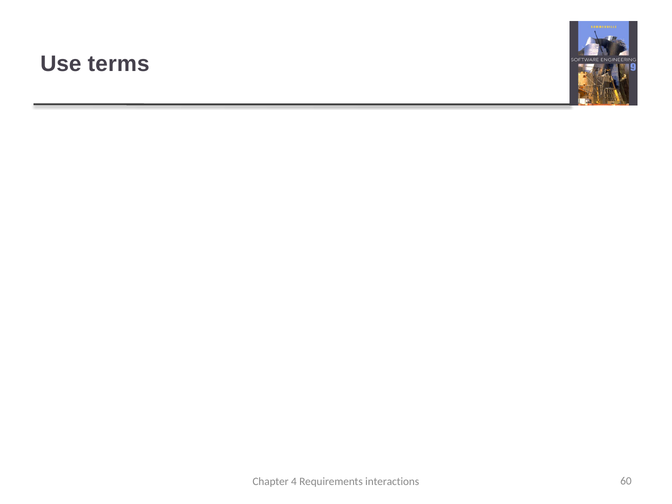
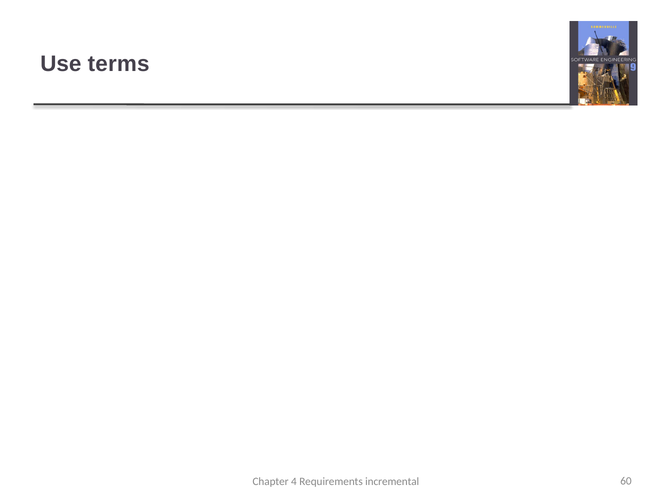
Requirements interactions: interactions -> incremental (392, 481)
